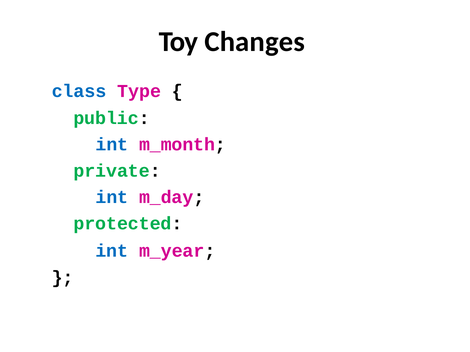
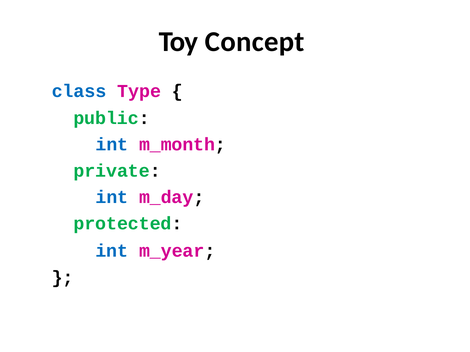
Changes: Changes -> Concept (255, 42)
